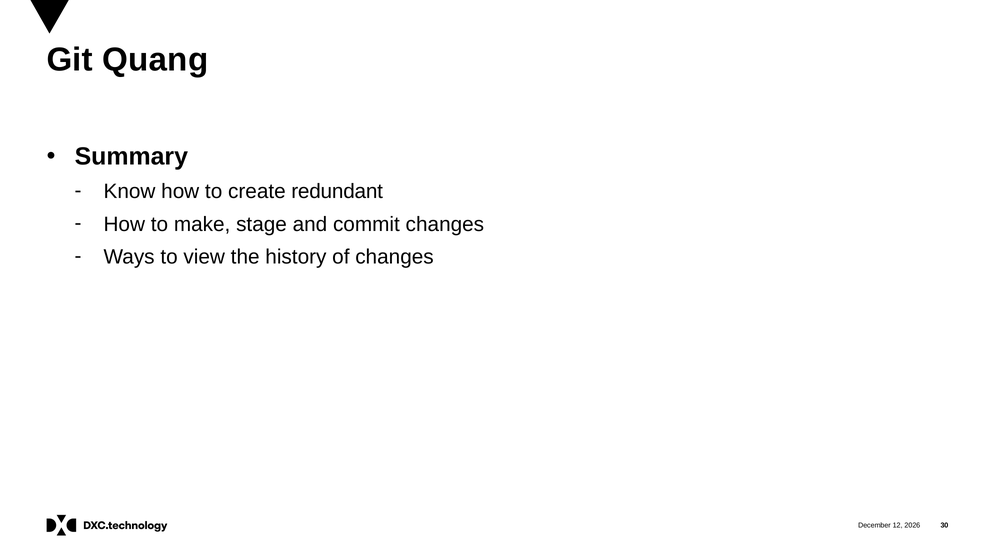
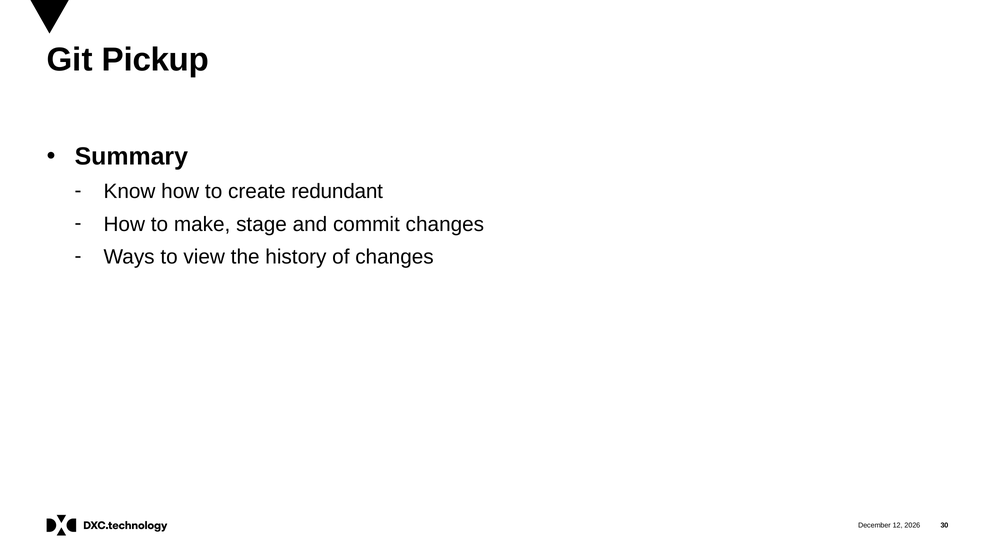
Quang: Quang -> Pickup (155, 60)
